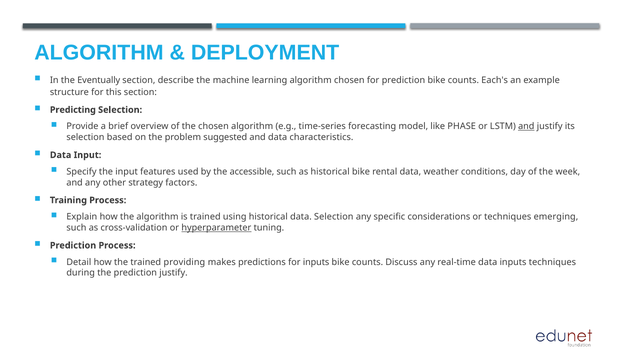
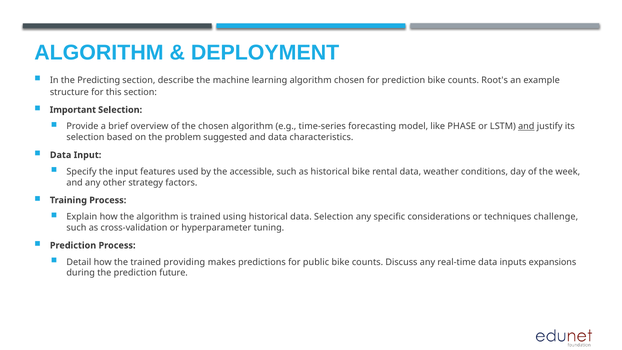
Eventually: Eventually -> Predicting (99, 80)
Each's: Each's -> Root's (495, 80)
Predicting: Predicting -> Important (73, 110)
emerging: emerging -> challenge (556, 217)
hyperparameter underline: present -> none (216, 228)
for inputs: inputs -> public (316, 262)
inputs techniques: techniques -> expansions (552, 262)
prediction justify: justify -> future (174, 273)
